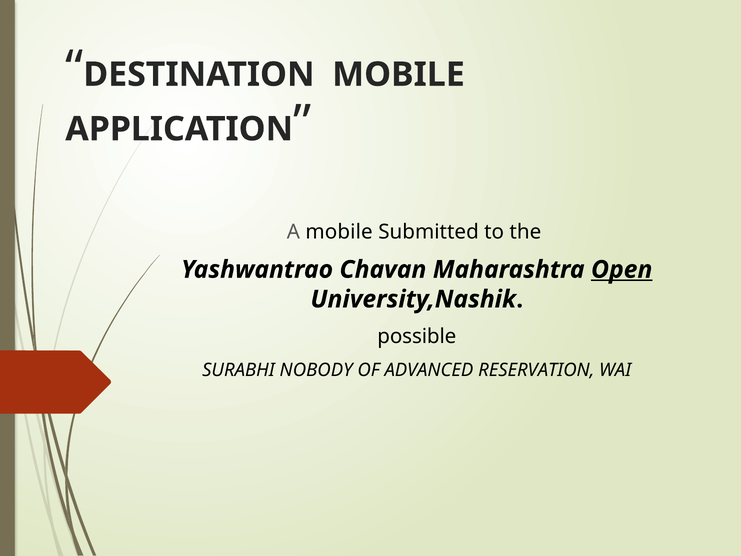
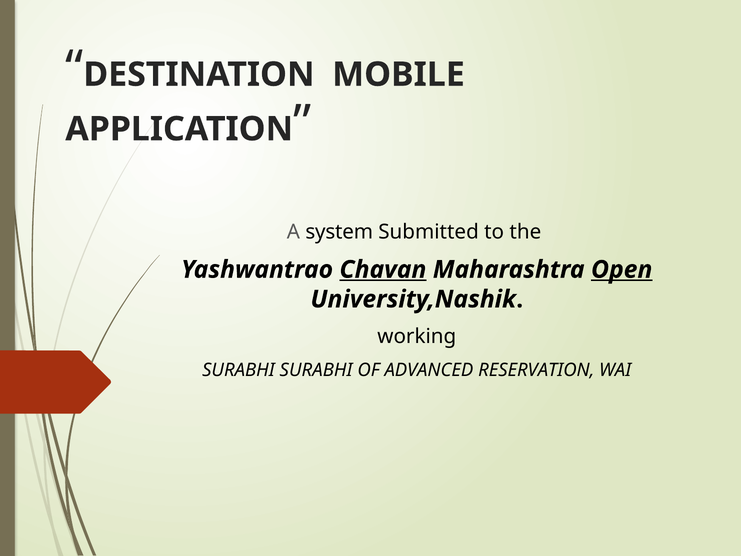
A mobile: mobile -> system (339, 232)
Chavan underline: none -> present (383, 269)
possible: possible -> working (417, 336)
SURABHI NOBODY: NOBODY -> SURABHI (316, 370)
